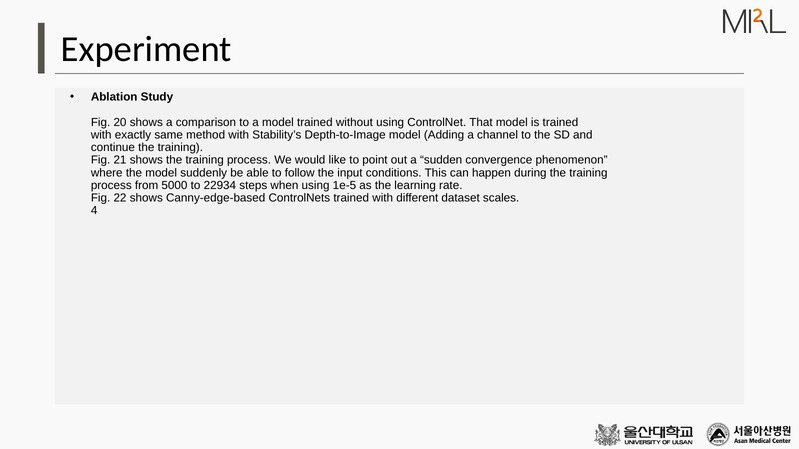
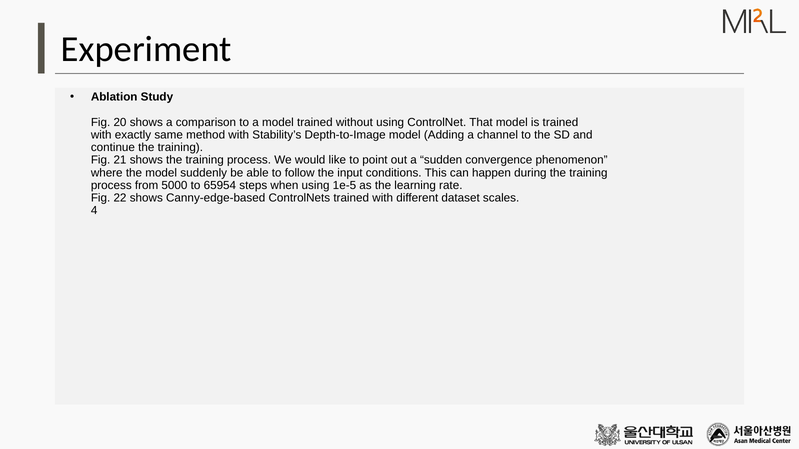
22934: 22934 -> 65954 (220, 185)
